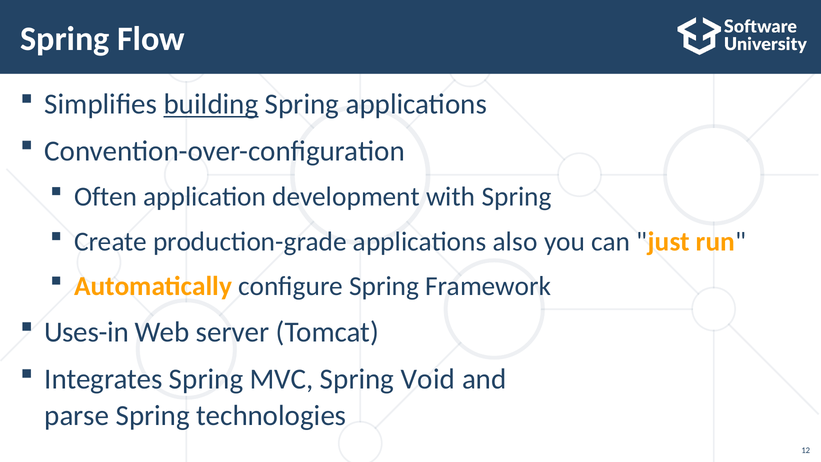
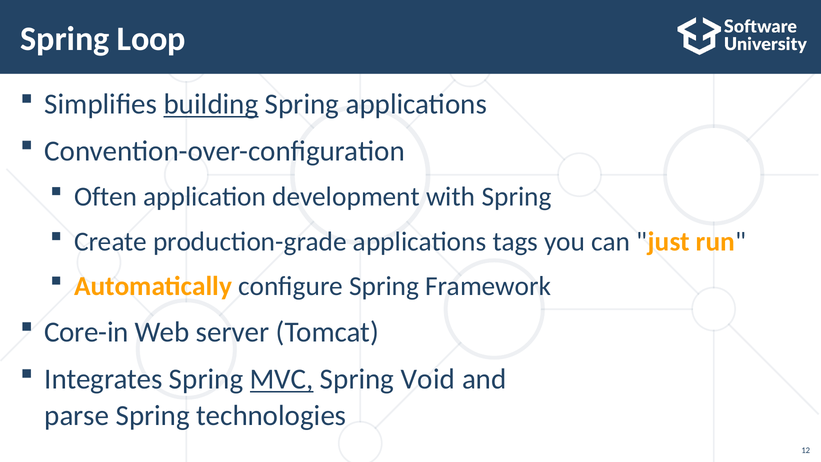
Flow: Flow -> Loop (151, 39)
also: also -> tags (515, 241)
Uses-in: Uses-in -> Core-in (86, 332)
MVC underline: none -> present (282, 379)
